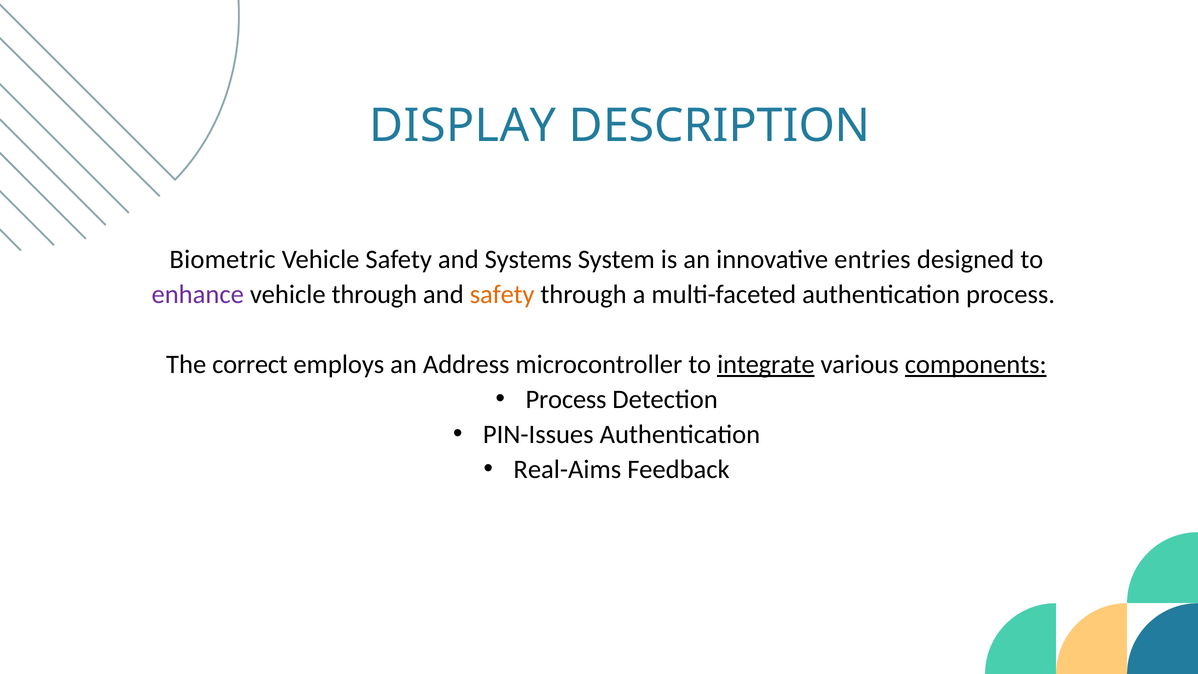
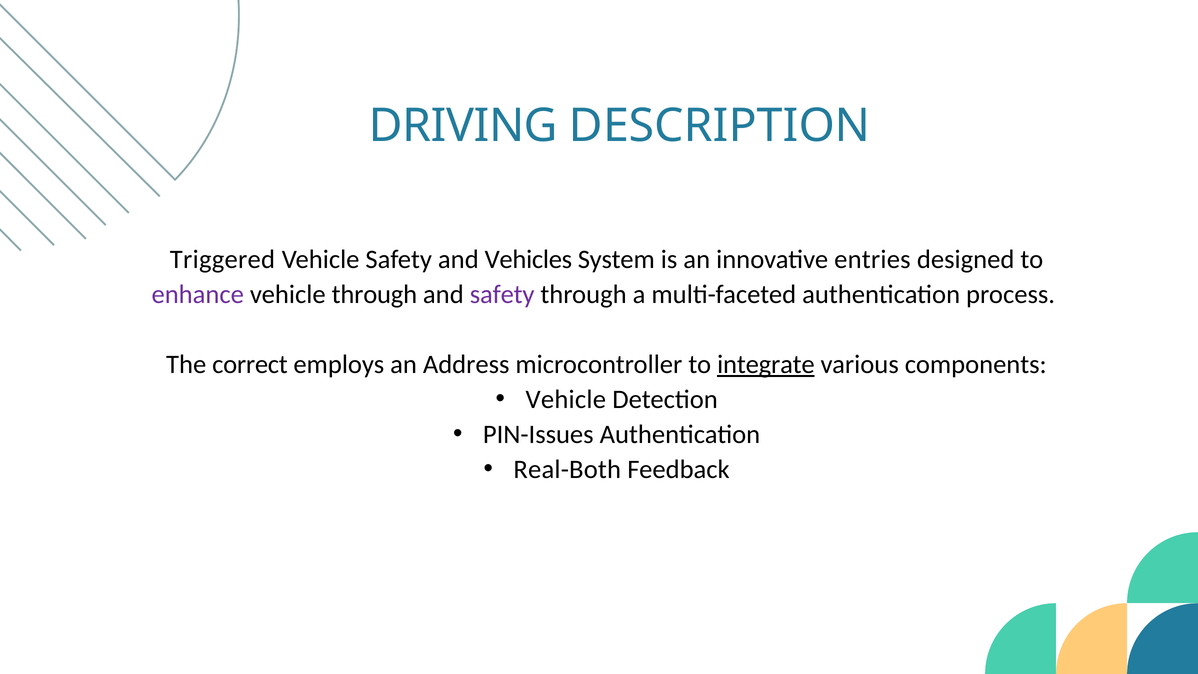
DISPLAY: DISPLAY -> DRIVING (463, 126)
Biometric: Biometric -> Triggered (222, 260)
Systems: Systems -> Vehicles (528, 260)
safety colour: orange -> purple (502, 295)
components underline: present -> none (976, 364)
Process: Process -> Vehicle (566, 399)
Real-Aims: Real-Aims -> Real-Both (567, 469)
